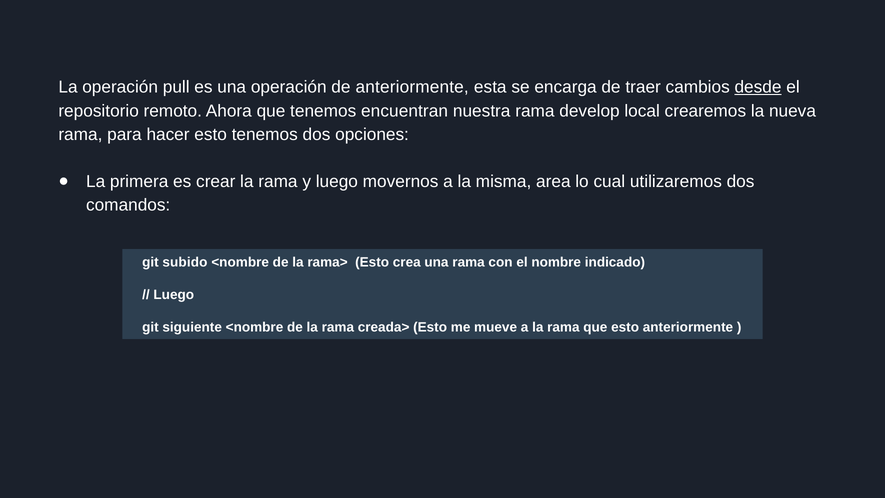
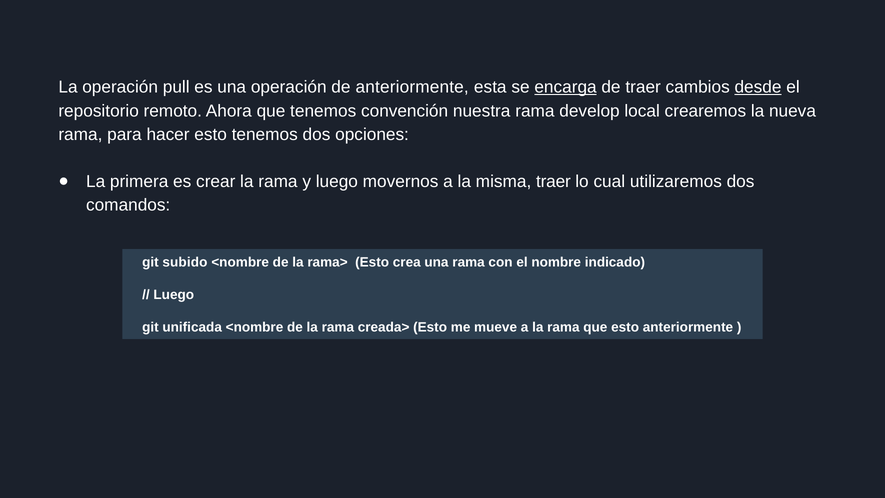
encarga underline: none -> present (566, 87)
encuentran: encuentran -> convención (405, 111)
misma area: area -> traer (553, 182)
siguiente: siguiente -> unificada (192, 327)
